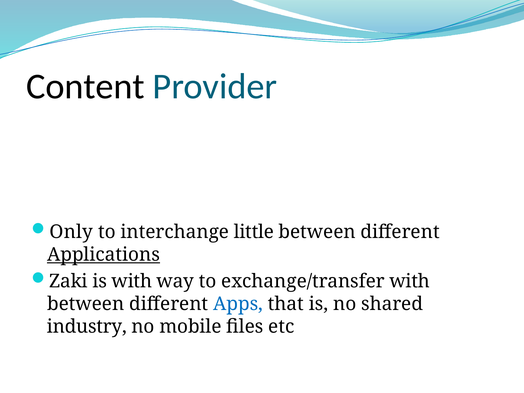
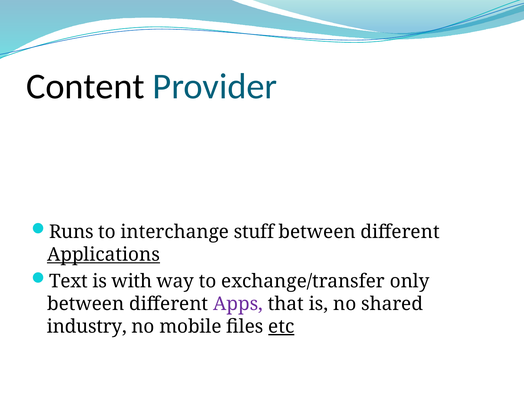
Only: Only -> Runs (71, 232)
little: little -> stuff (254, 232)
Zaki: Zaki -> Text (69, 281)
exchange/transfer with: with -> only (410, 281)
Apps colour: blue -> purple (238, 304)
etc underline: none -> present (281, 327)
